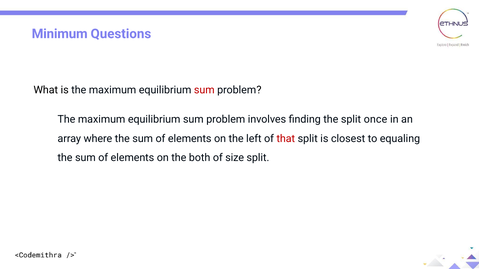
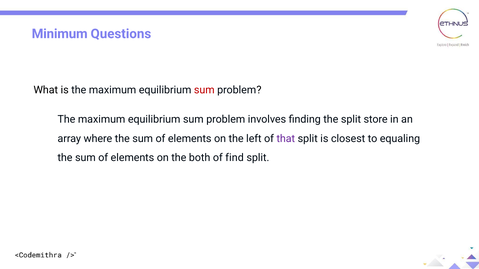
once: once -> store (376, 120)
that colour: red -> purple (286, 139)
size: size -> find (235, 158)
